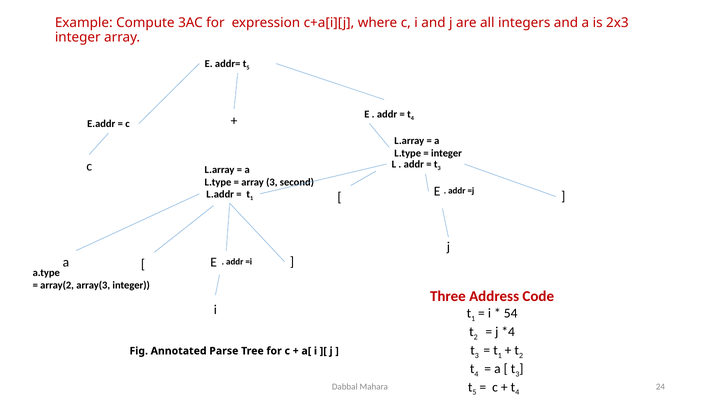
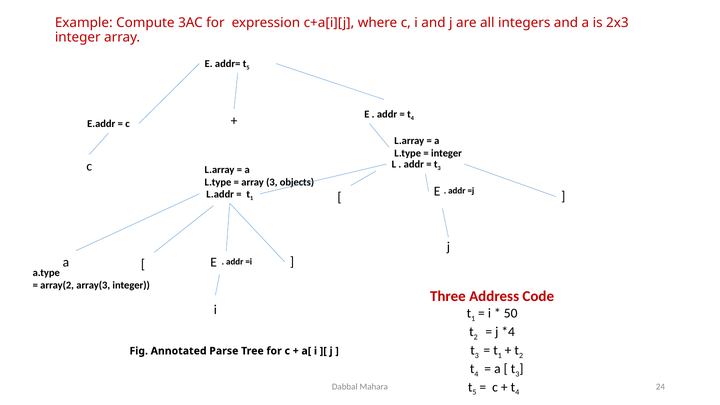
second: second -> objects (297, 182)
54: 54 -> 50 (511, 313)
